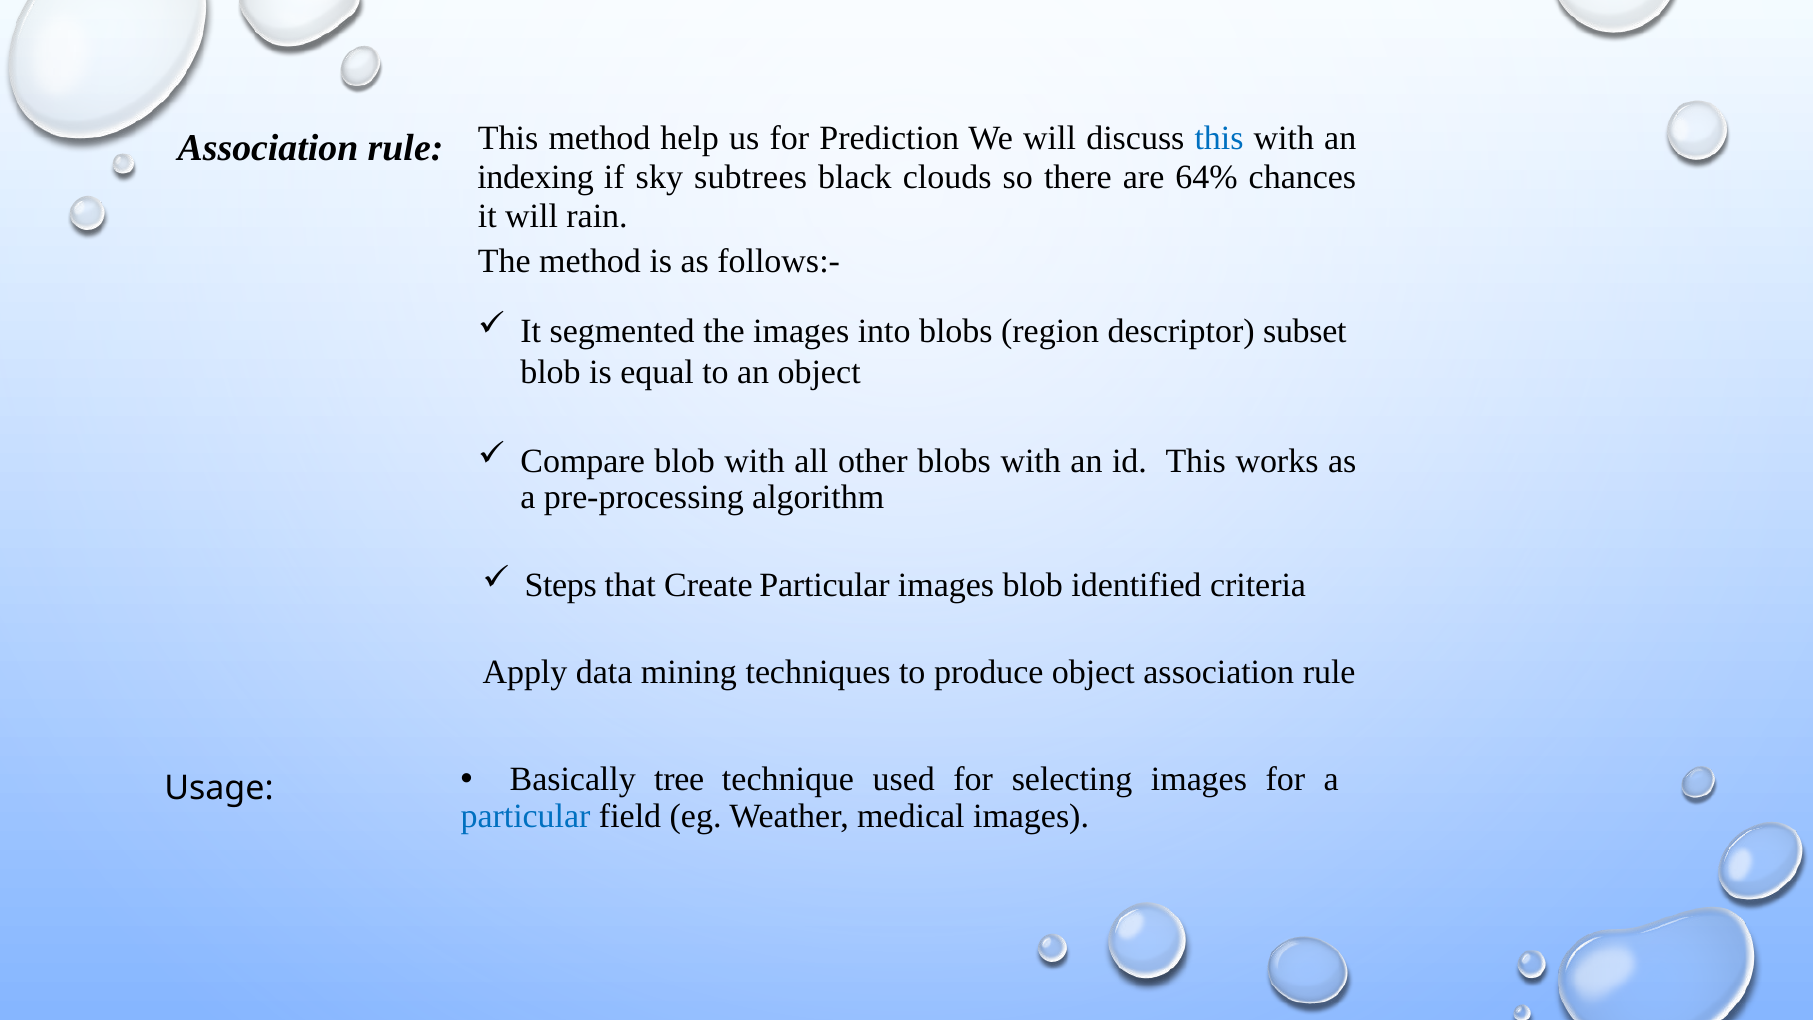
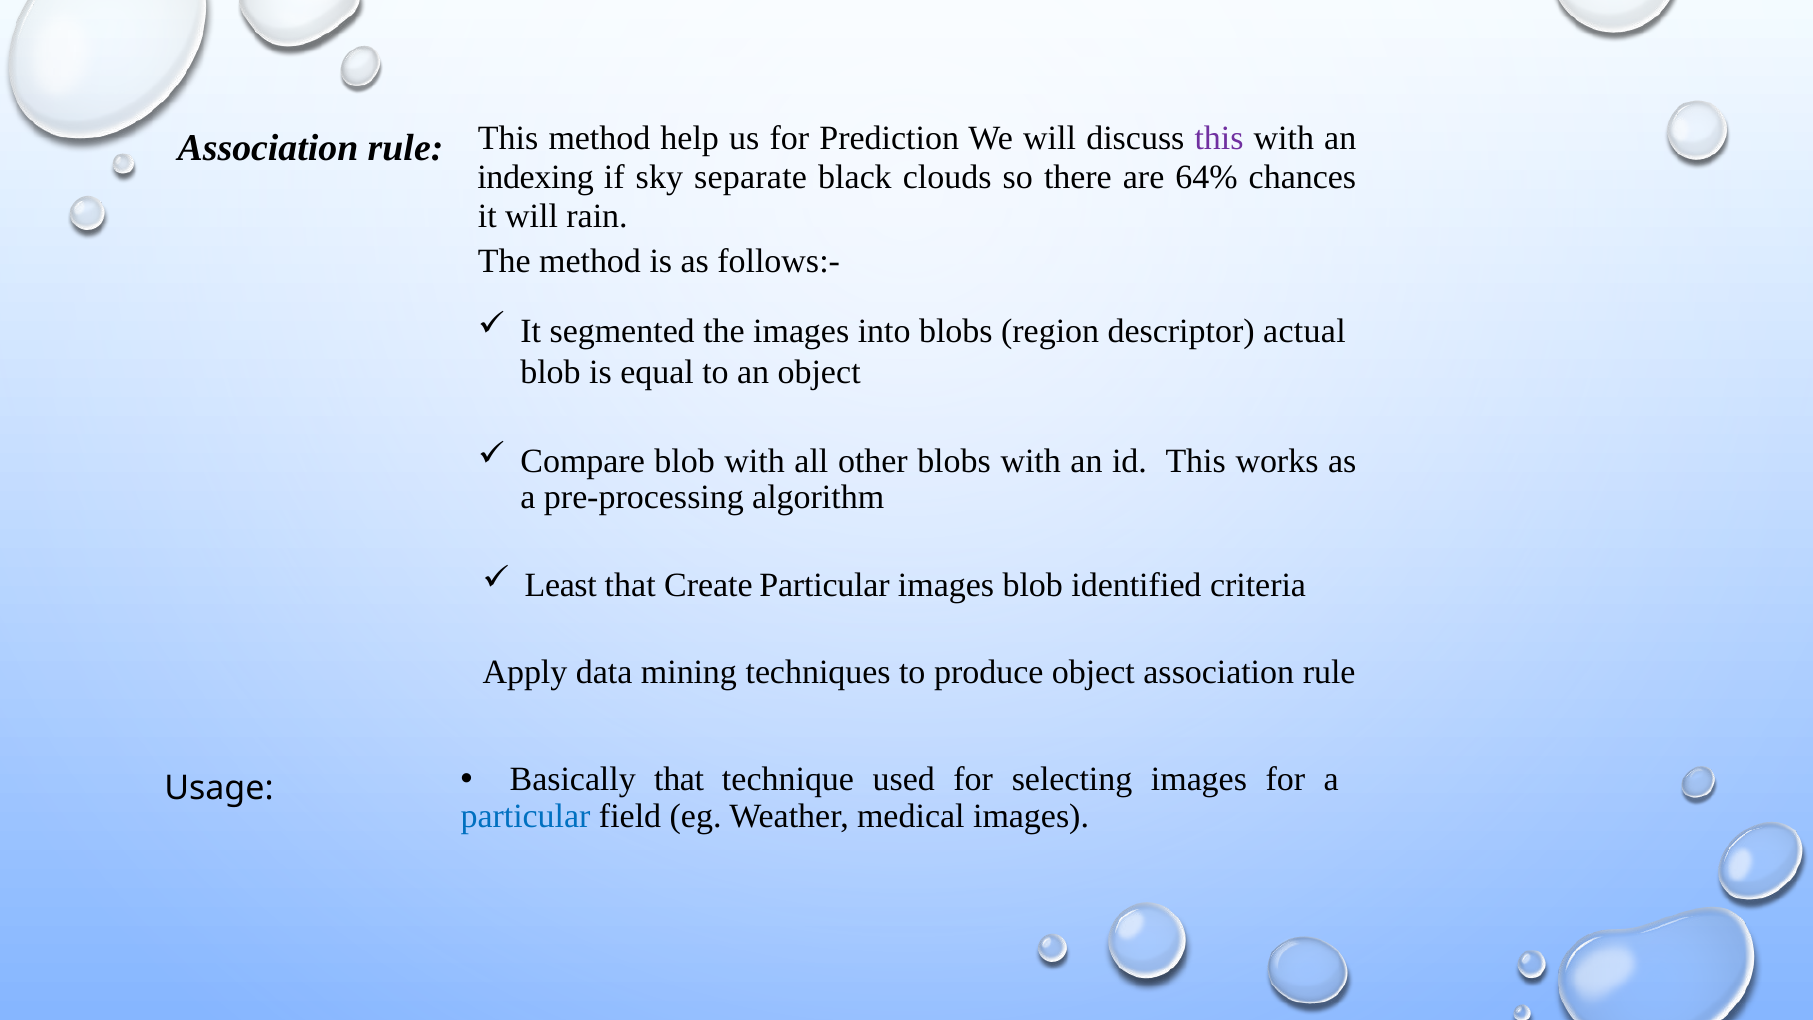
this colour: blue -> purple (1219, 138)
subtrees: subtrees -> separate (751, 177)
subset: subset -> actual (1304, 331)
Steps: Steps -> Least (561, 585)
Basically tree: tree -> that (679, 779)
